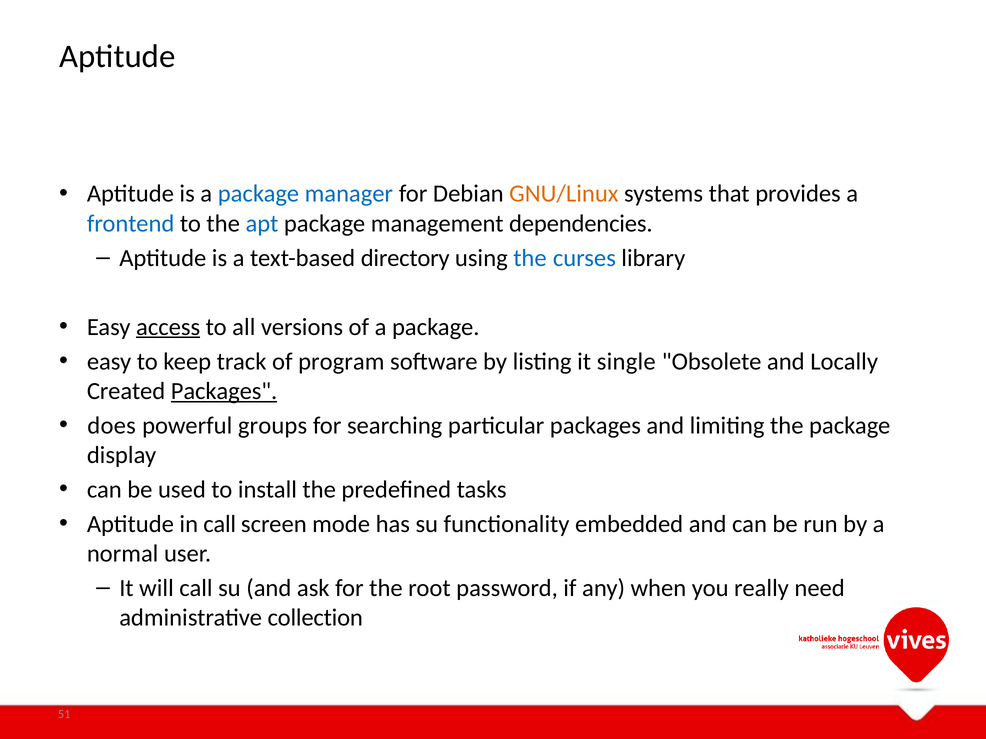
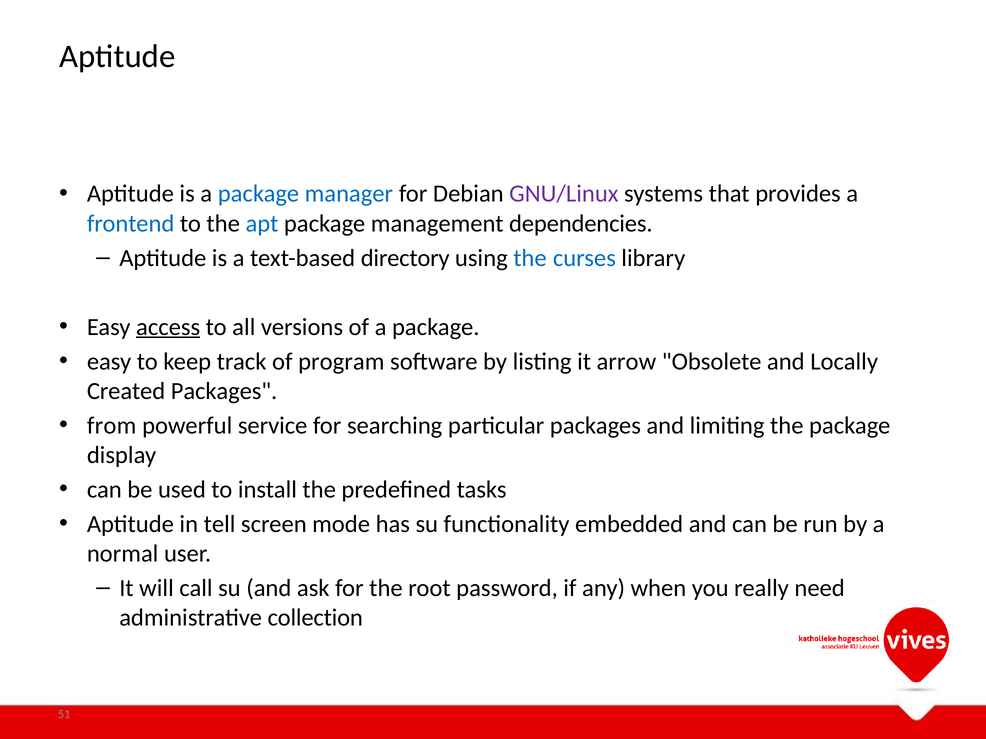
GNU/Linux colour: orange -> purple (564, 194)
single: single -> arrow (626, 362)
Packages underline: present -> none (224, 391)
does: does -> from (112, 426)
groups: groups -> service (273, 426)
in call: call -> tell (220, 524)
